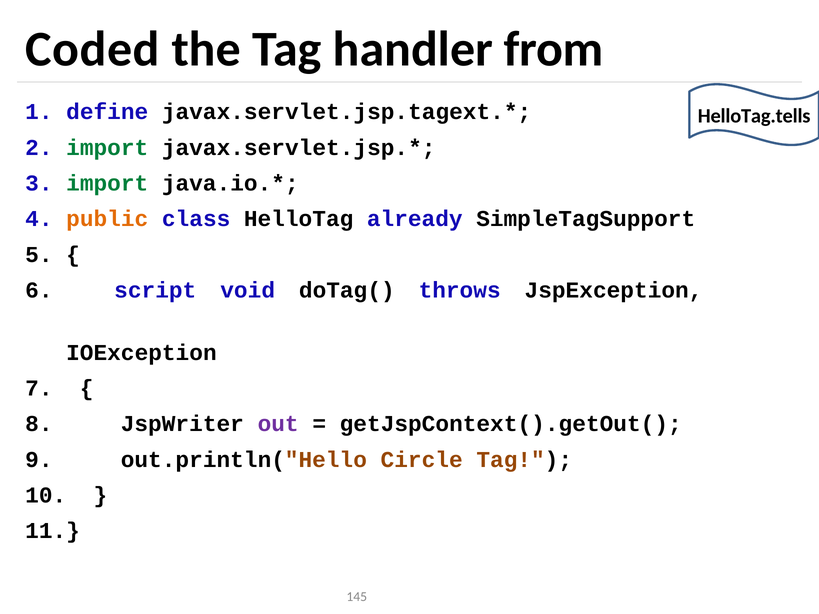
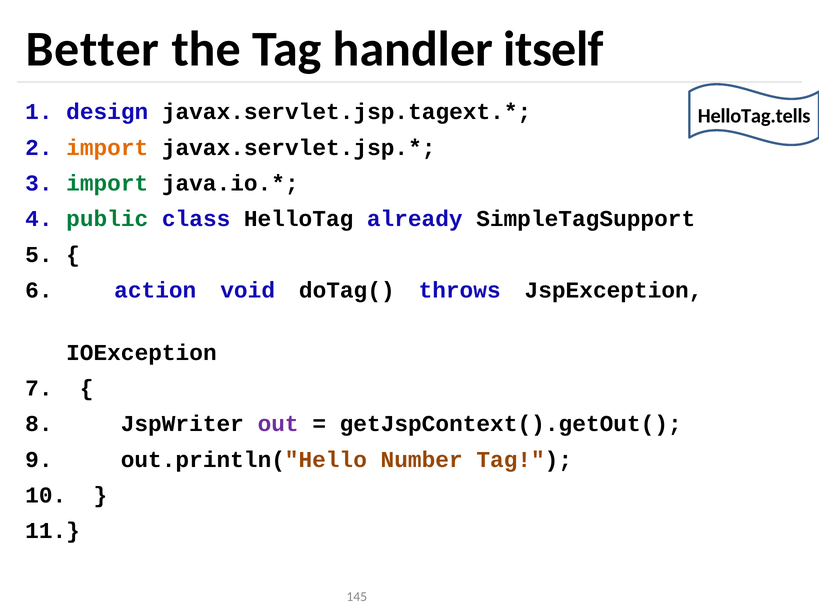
Coded: Coded -> Better (92, 49)
from: from -> itself (554, 49)
define: define -> design (107, 112)
import colour: green -> orange (107, 148)
public colour: orange -> green (107, 219)
script: script -> action (155, 290)
Circle: Circle -> Number (422, 460)
